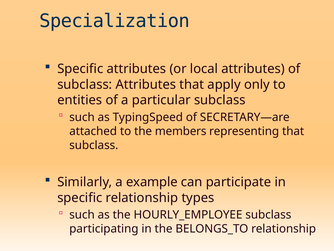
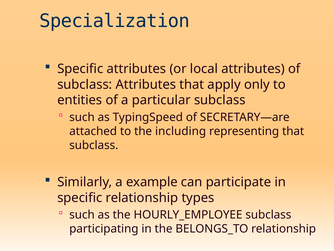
members: members -> including (181, 131)
